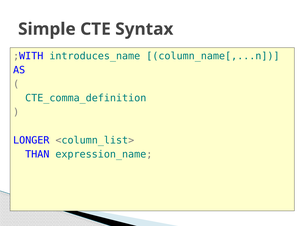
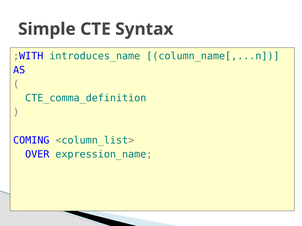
LONGER: LONGER -> COMING (31, 141)
THAN: THAN -> OVER (37, 155)
